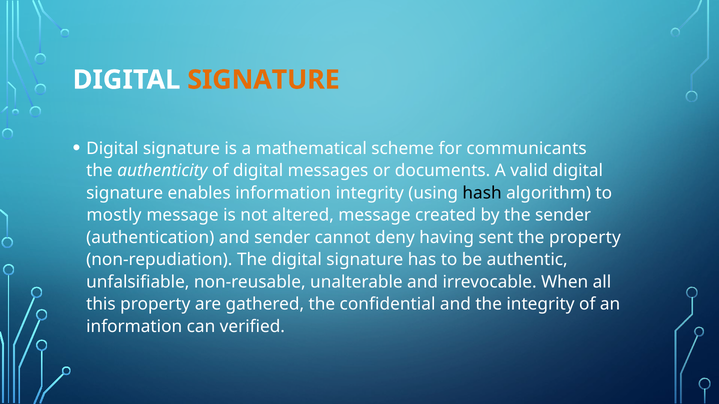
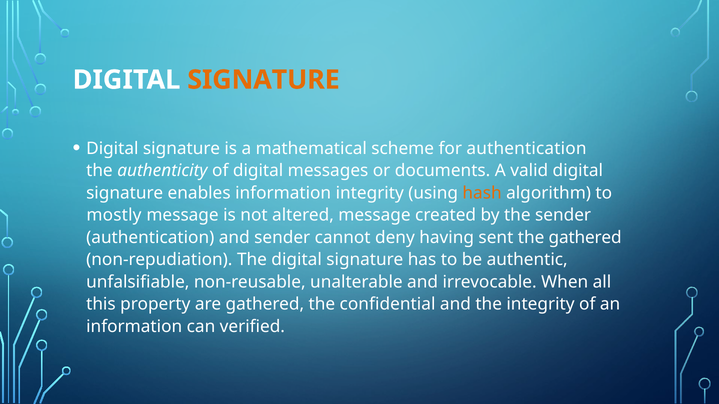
for communicants: communicants -> authentication (527, 149)
hash colour: black -> orange (482, 193)
the property: property -> gathered (585, 238)
